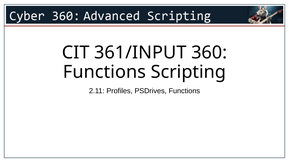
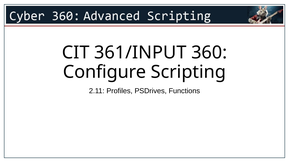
Functions: Functions -> Configure (105, 72)
